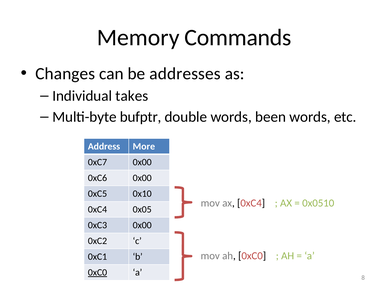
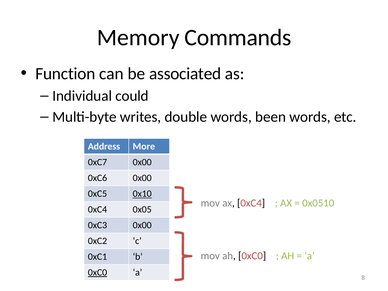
Changes: Changes -> Function (65, 74)
addresses: addresses -> associated (185, 74)
takes: takes -> could (132, 96)
bufptr: bufptr -> writes (141, 117)
0x10 underline: none -> present (142, 194)
